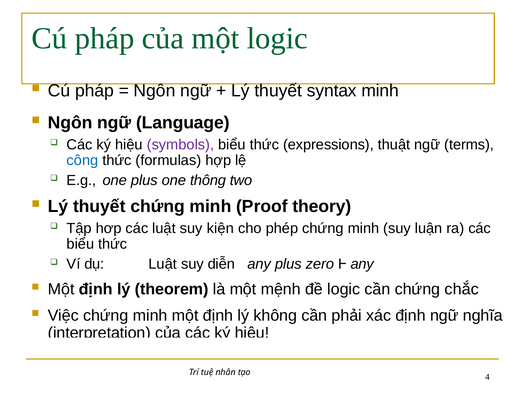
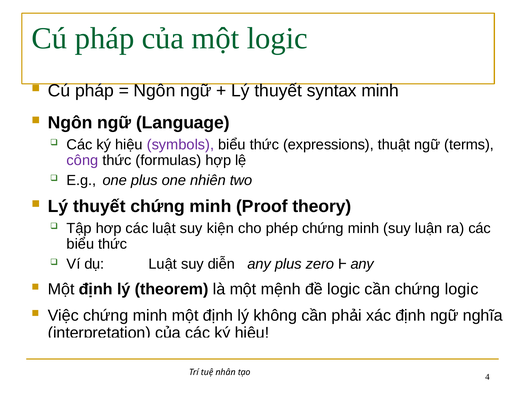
công colour: blue -> purple (82, 160)
thông: thông -> nhiên (208, 180)
chứng chắc: chắc -> logic (462, 289)
